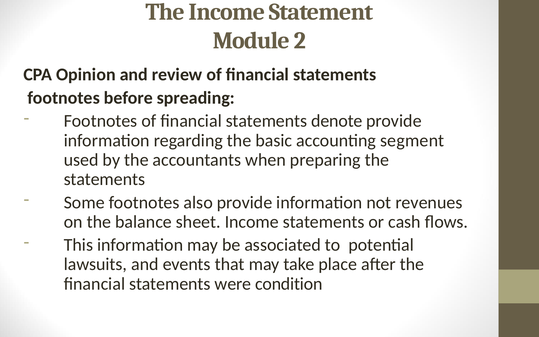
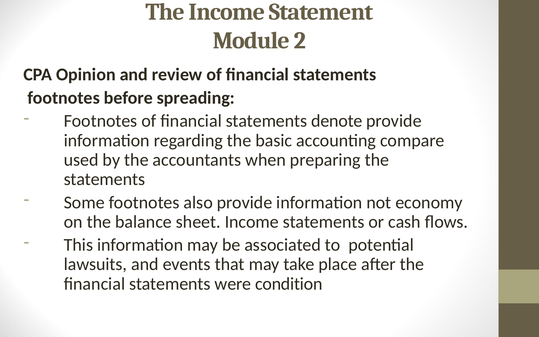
segment: segment -> compare (412, 140)
revenues: revenues -> economy (429, 202)
